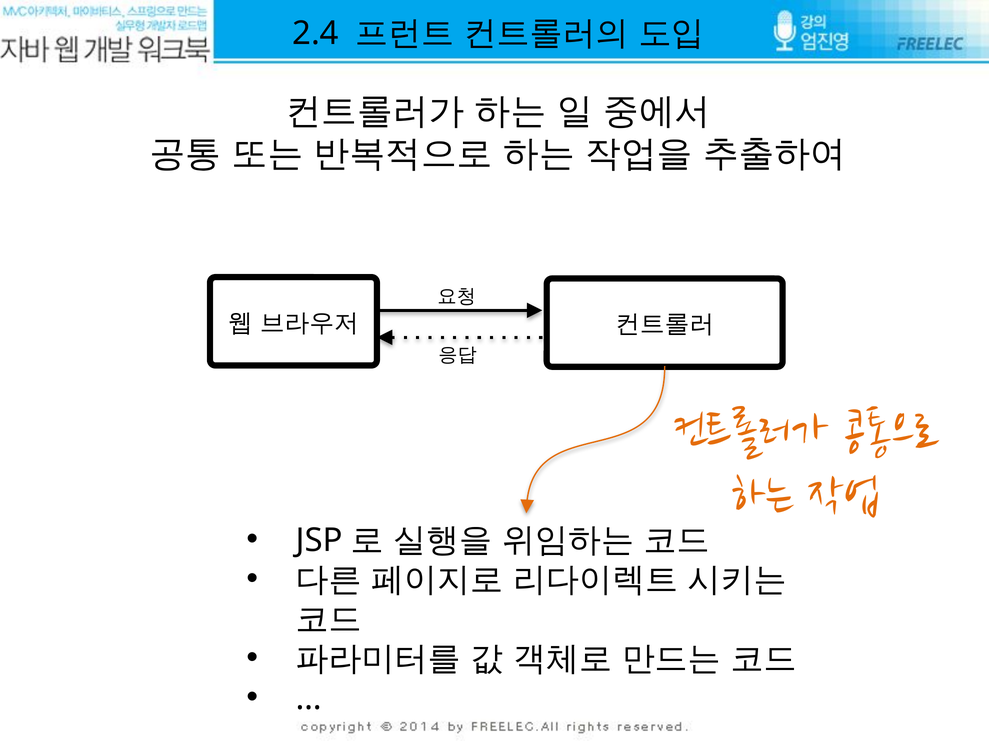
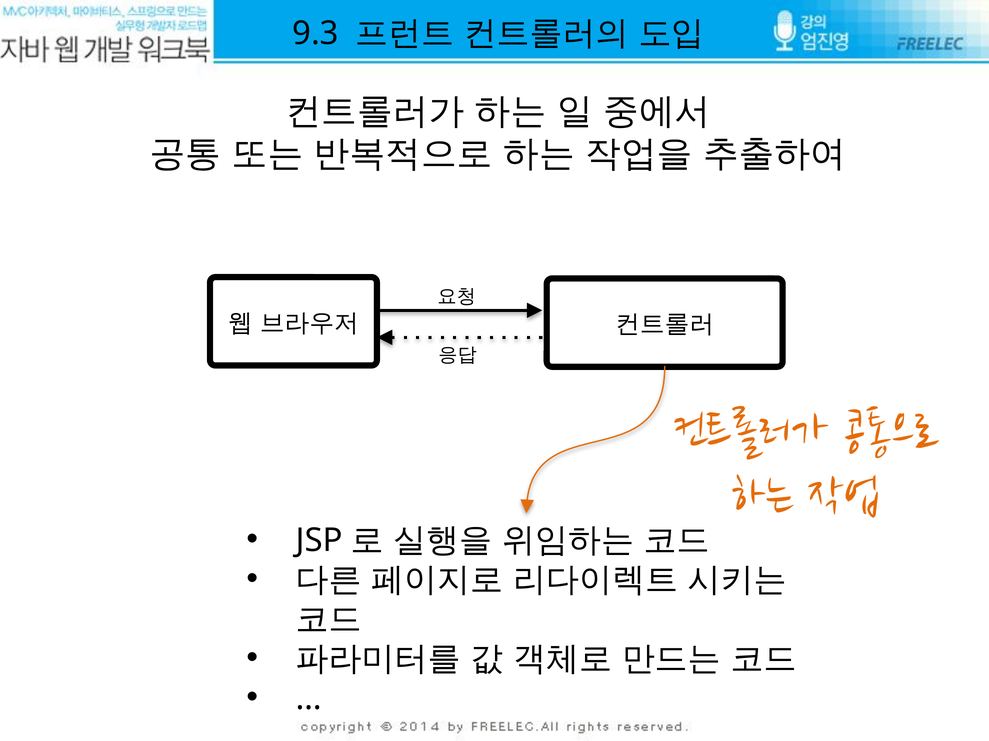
2.4: 2.4 -> 9.3 (315, 34)
